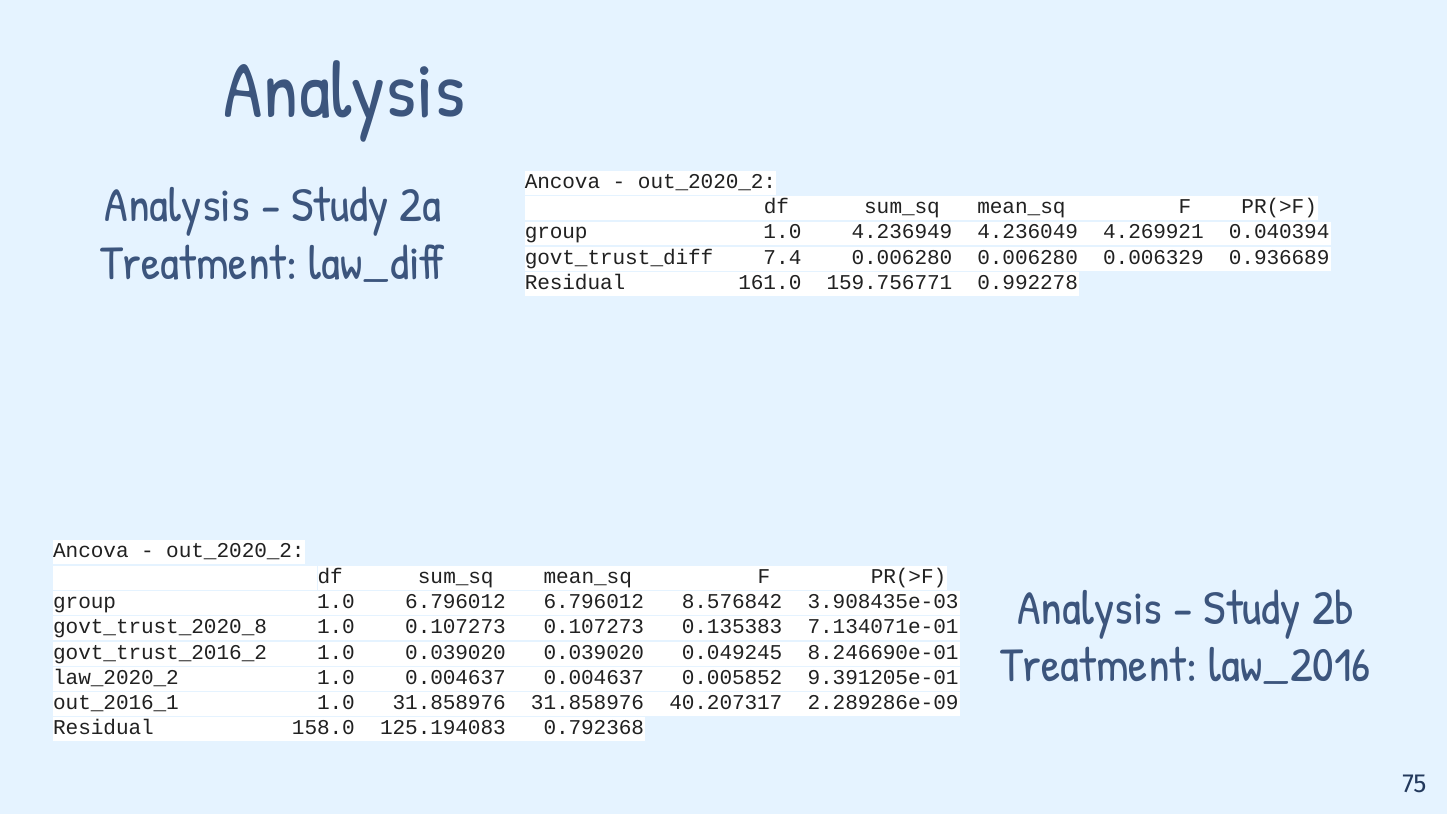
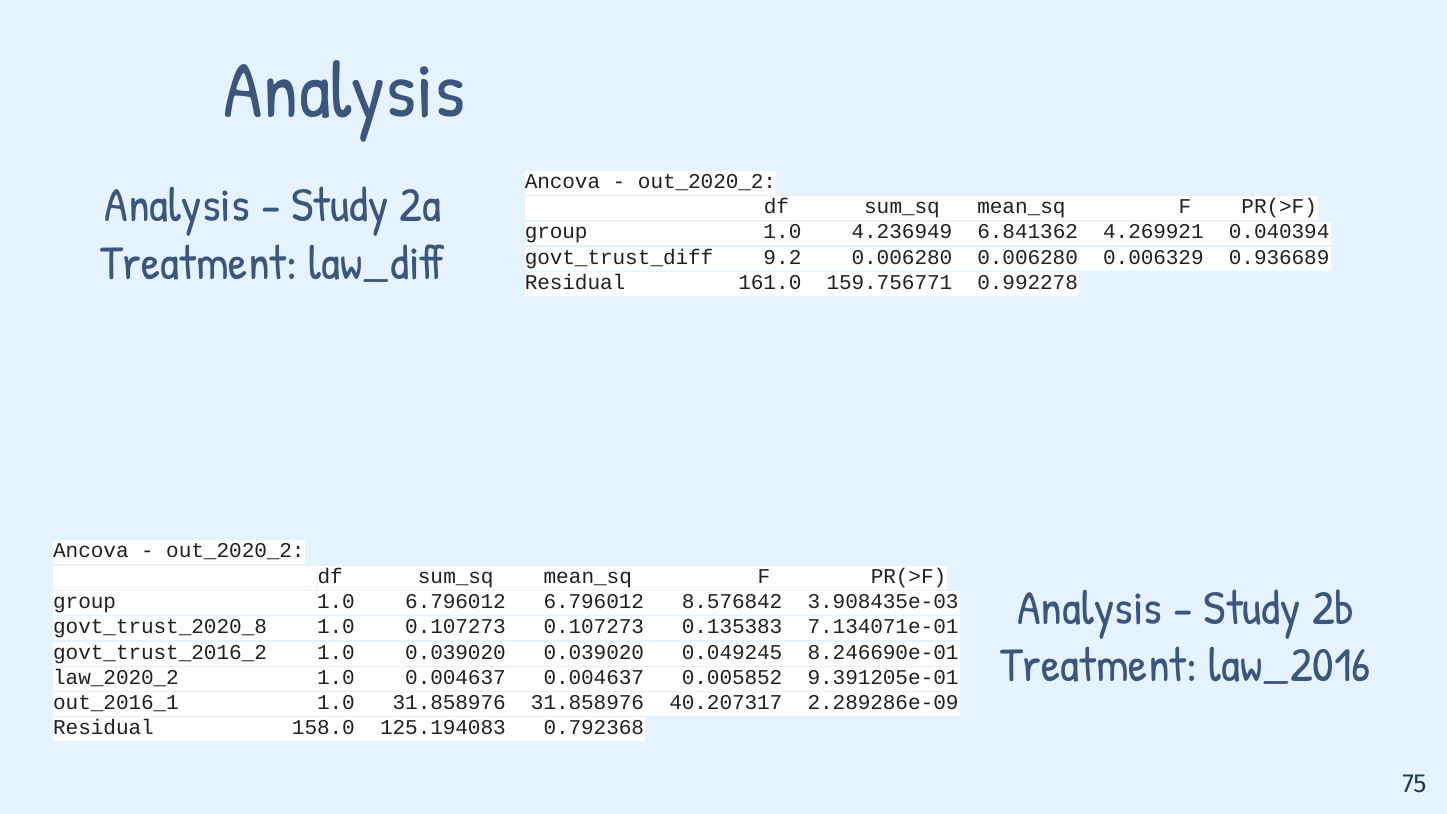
4.236049: 4.236049 -> 6.841362 (1028, 232)
7.4: 7.4 -> 9.2 (782, 257)
